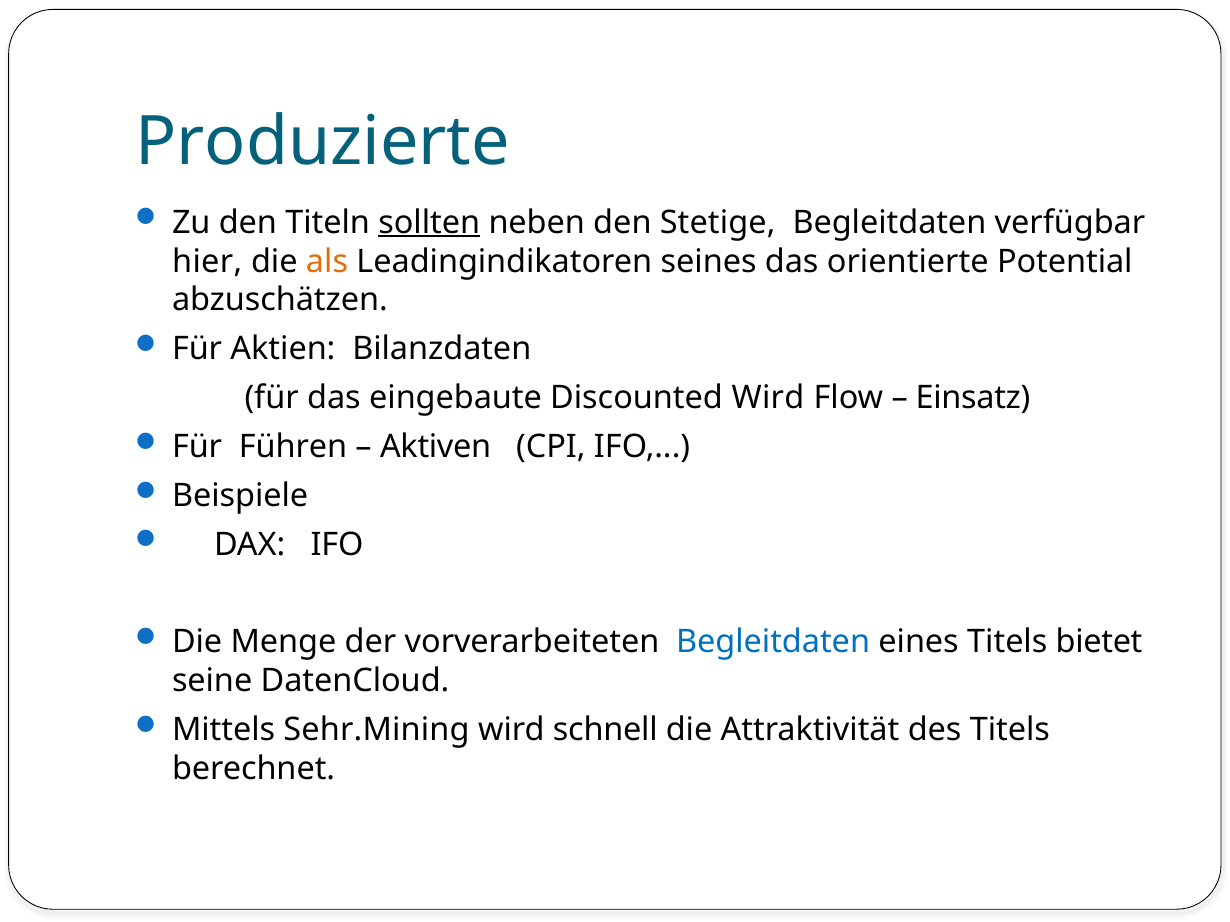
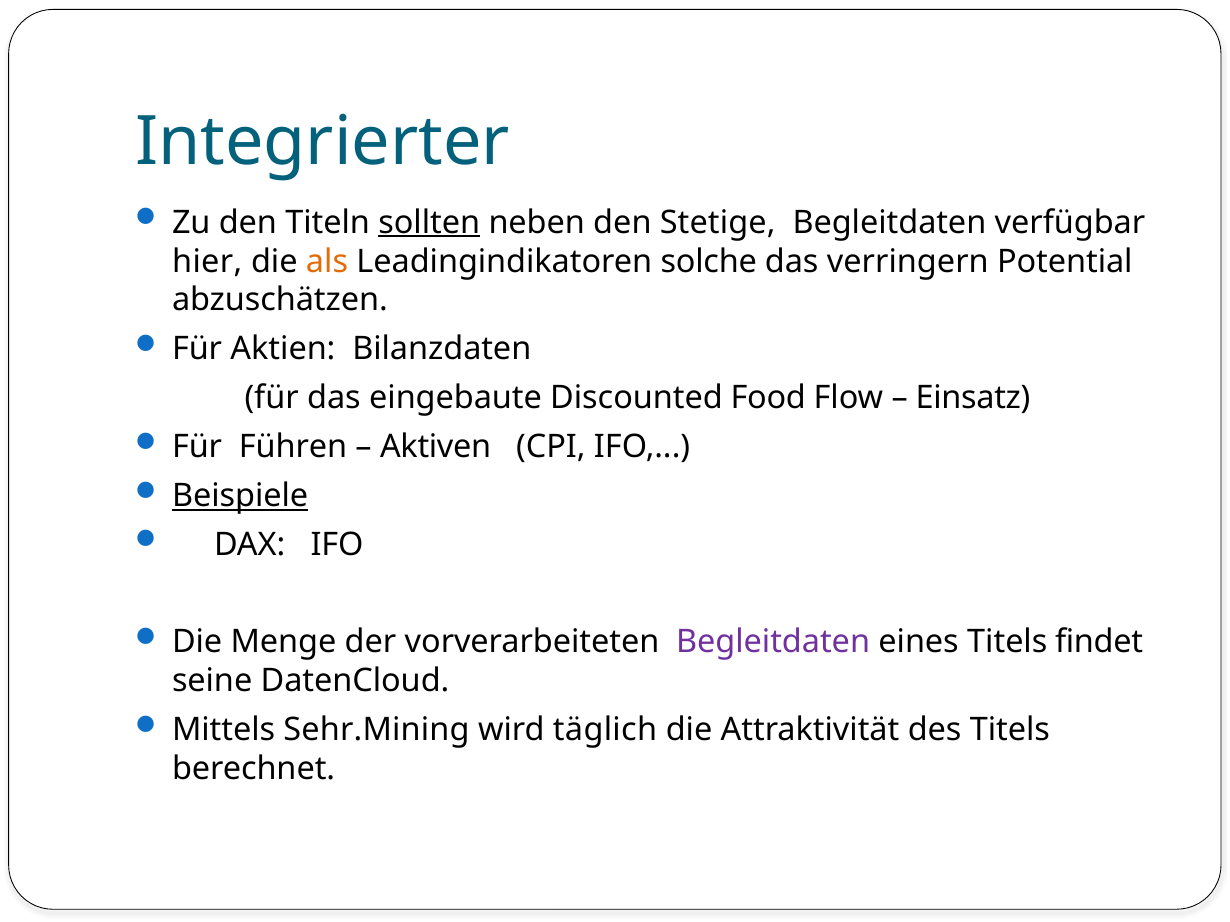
Produzierte: Produzierte -> Integrierter (323, 142)
seines: seines -> solche (709, 261)
orientierte: orientierte -> verringern (908, 261)
Discounted Wird: Wird -> Food (768, 398)
Beispiele underline: none -> present (240, 496)
Begleitdaten colour: blue -> purple (773, 642)
bietet: bietet -> findet (1099, 642)
schnell: schnell -> täglich (605, 730)
